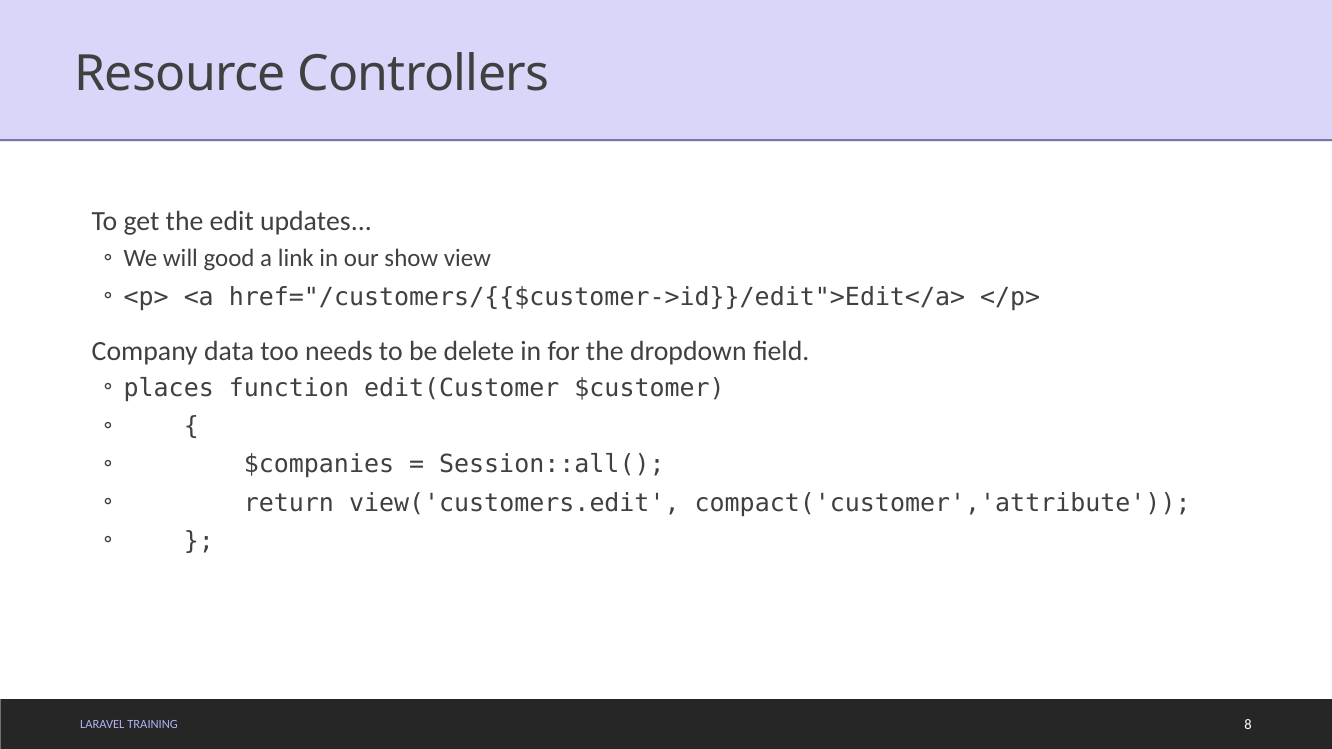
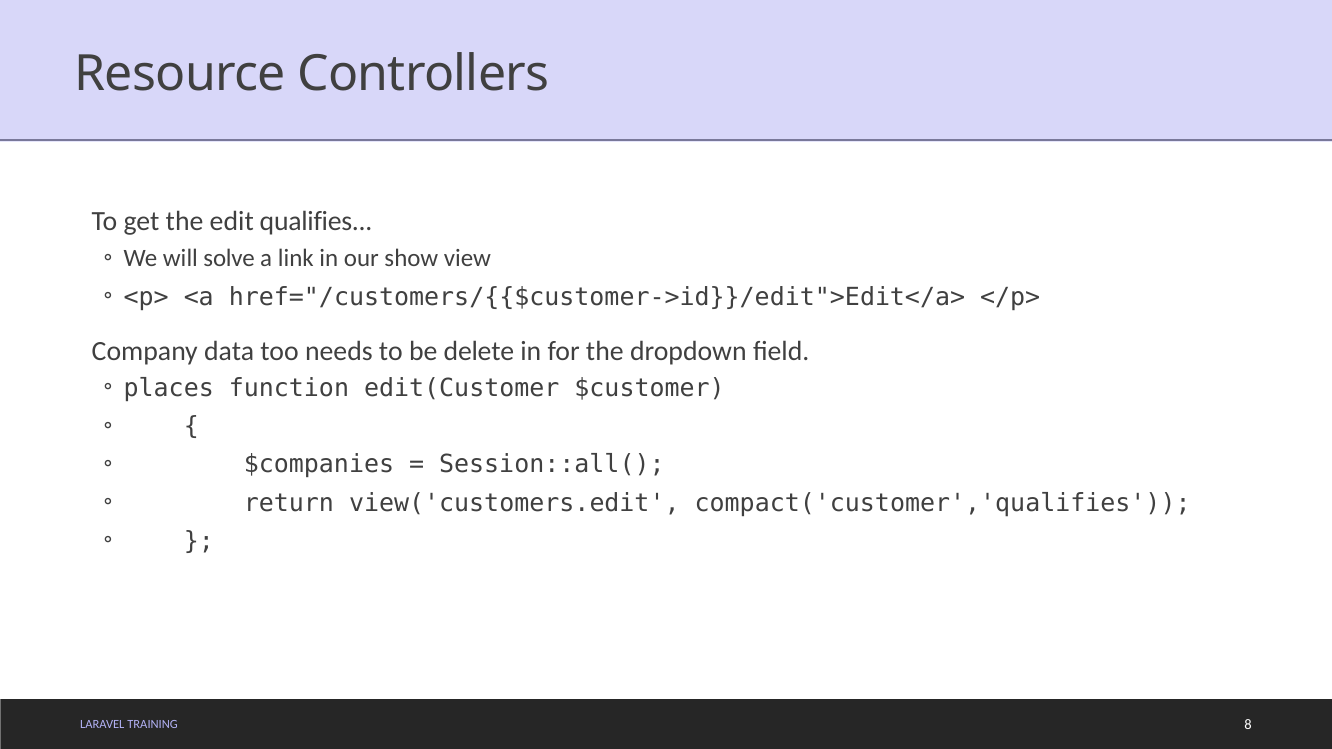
updates: updates -> qualifies (316, 222)
good: good -> solve (229, 259)
compact('customer','attribute: compact('customer','attribute -> compact('customer','qualifies (943, 503)
